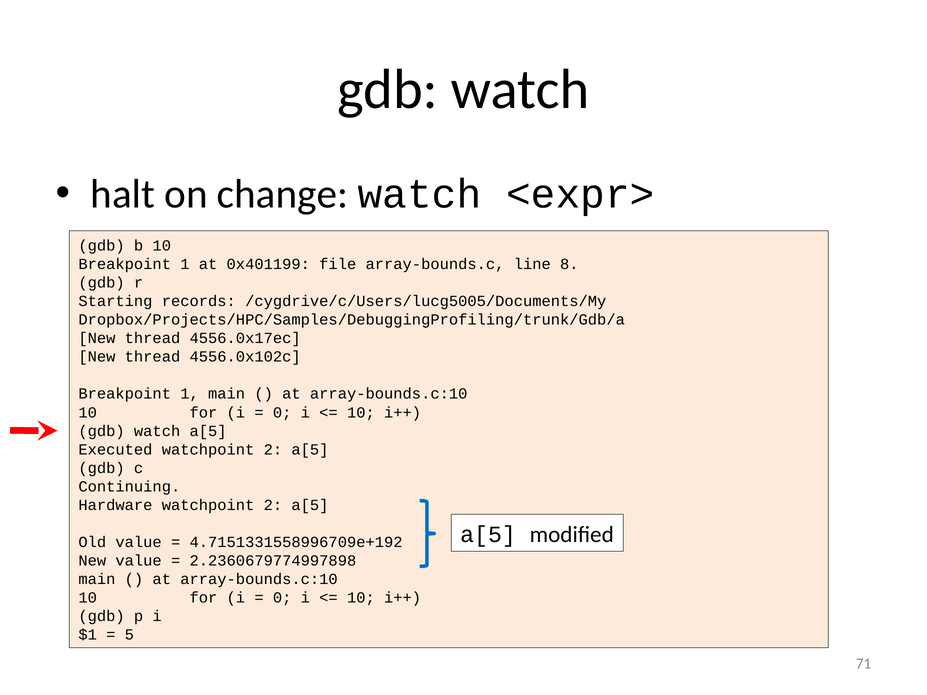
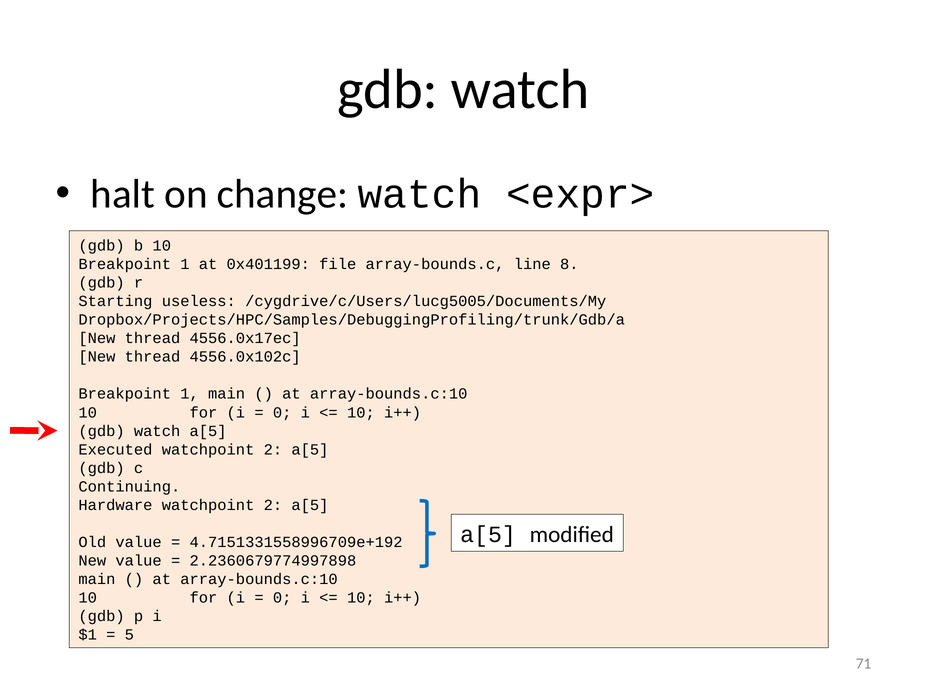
records: records -> useless (199, 301)
